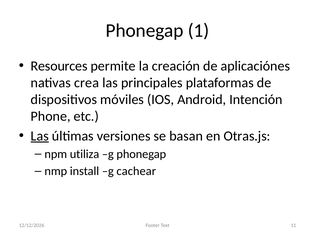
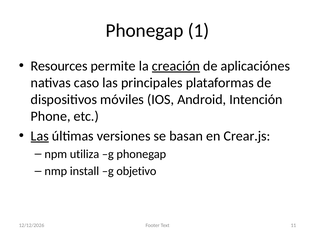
creación underline: none -> present (176, 66)
crea: crea -> caso (87, 83)
Otras.js: Otras.js -> Crear.js (247, 136)
cachear: cachear -> objetivo (136, 171)
